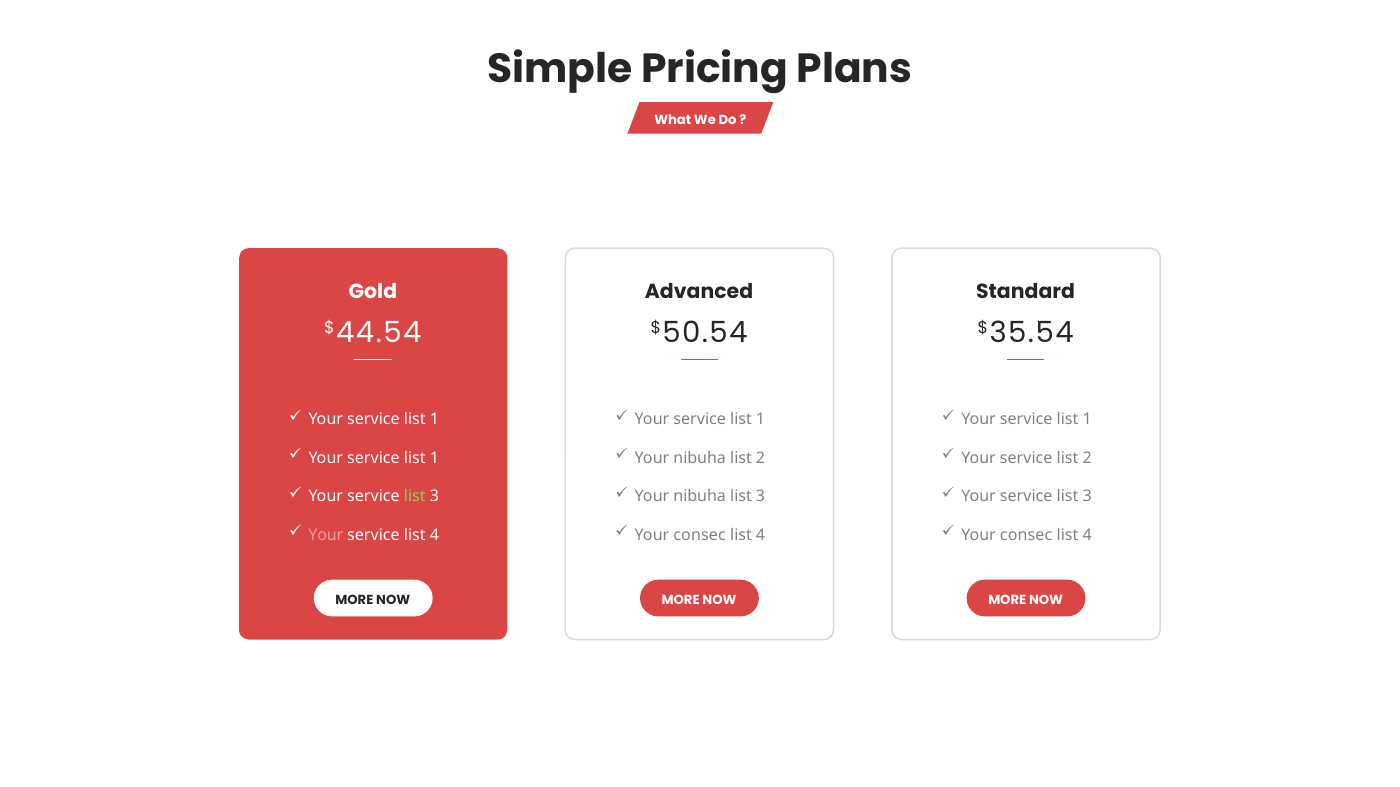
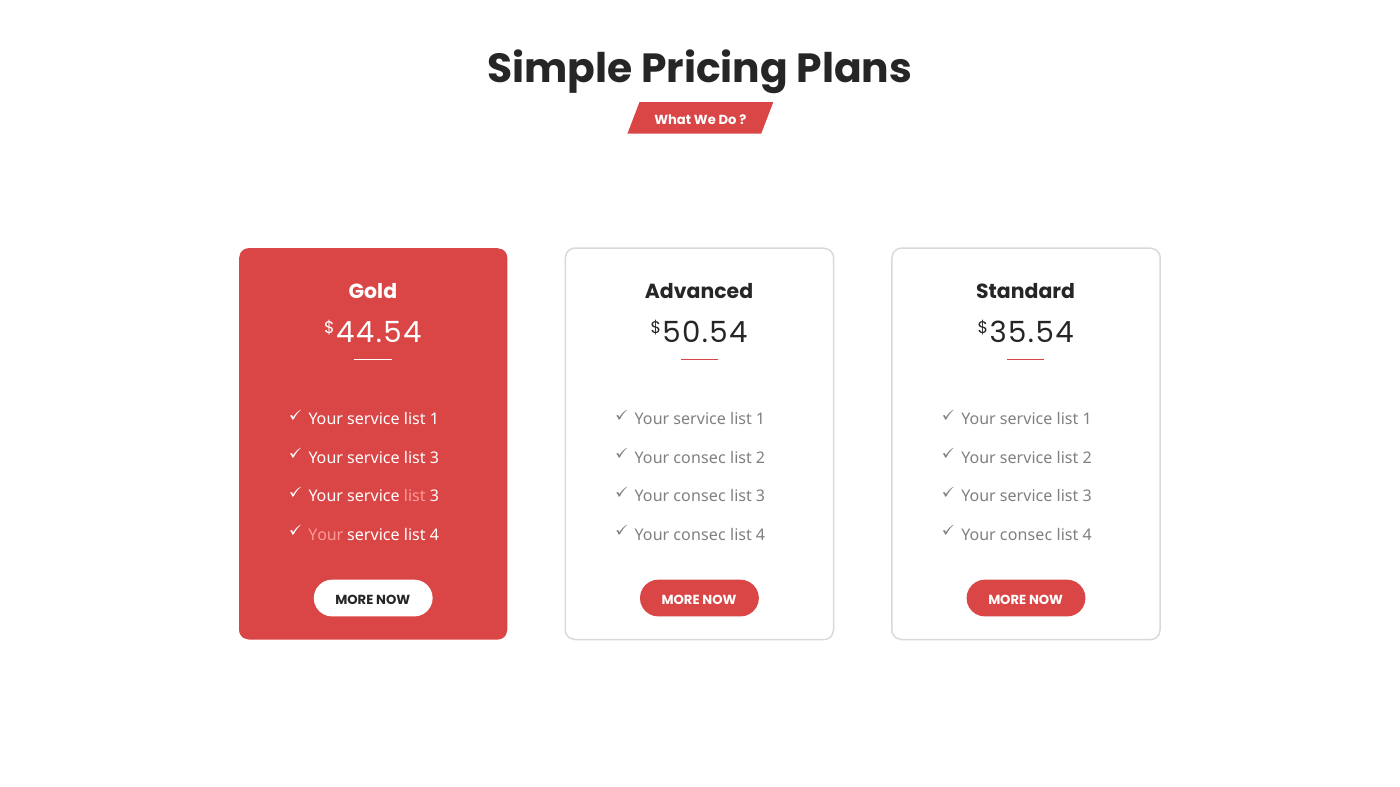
1: 1 -> 3 (434, 458)
nibuha: nibuha -> consec (700, 458)
list colour: light green -> pink (415, 497)
nibuha: nibuha -> consec (700, 497)
